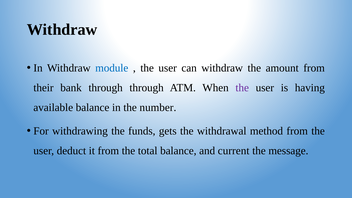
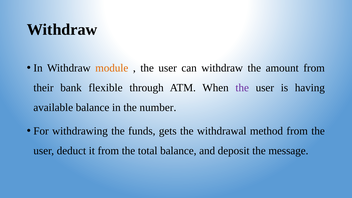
module colour: blue -> orange (112, 68)
bank through: through -> flexible (106, 88)
current: current -> deposit (234, 151)
